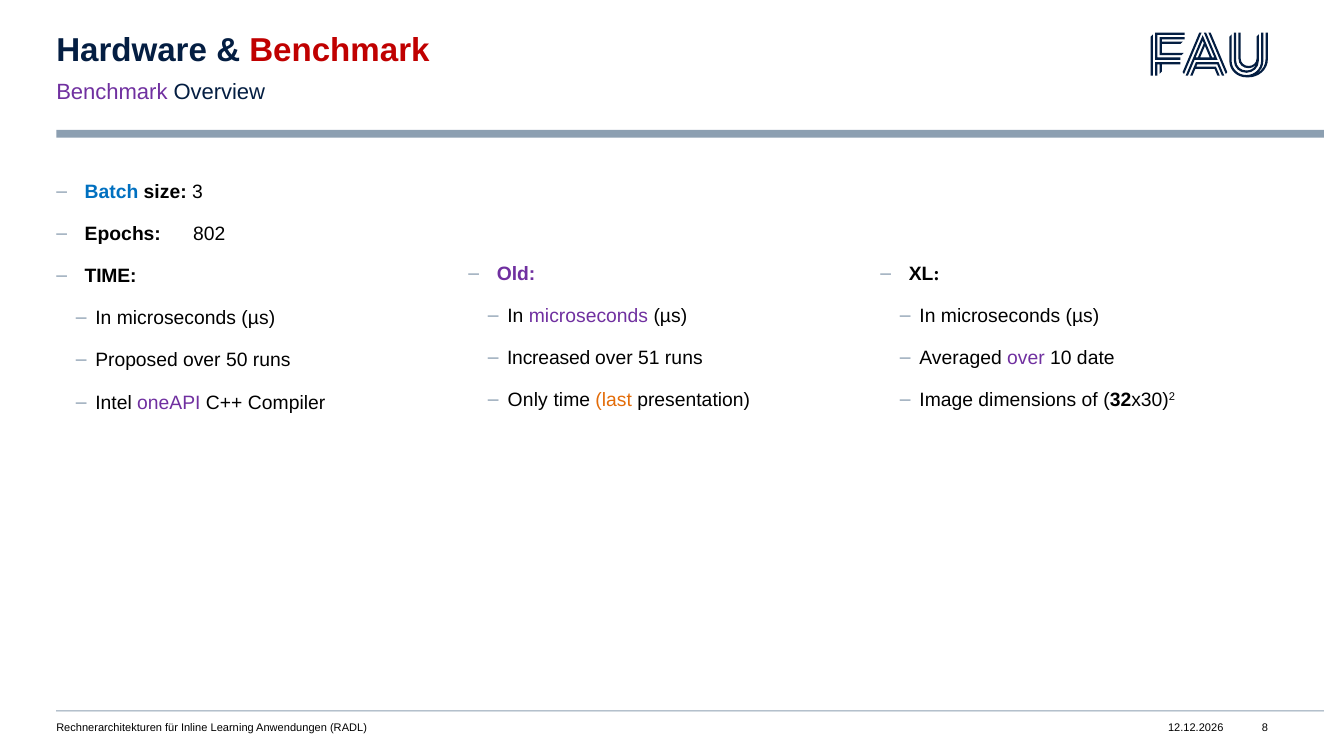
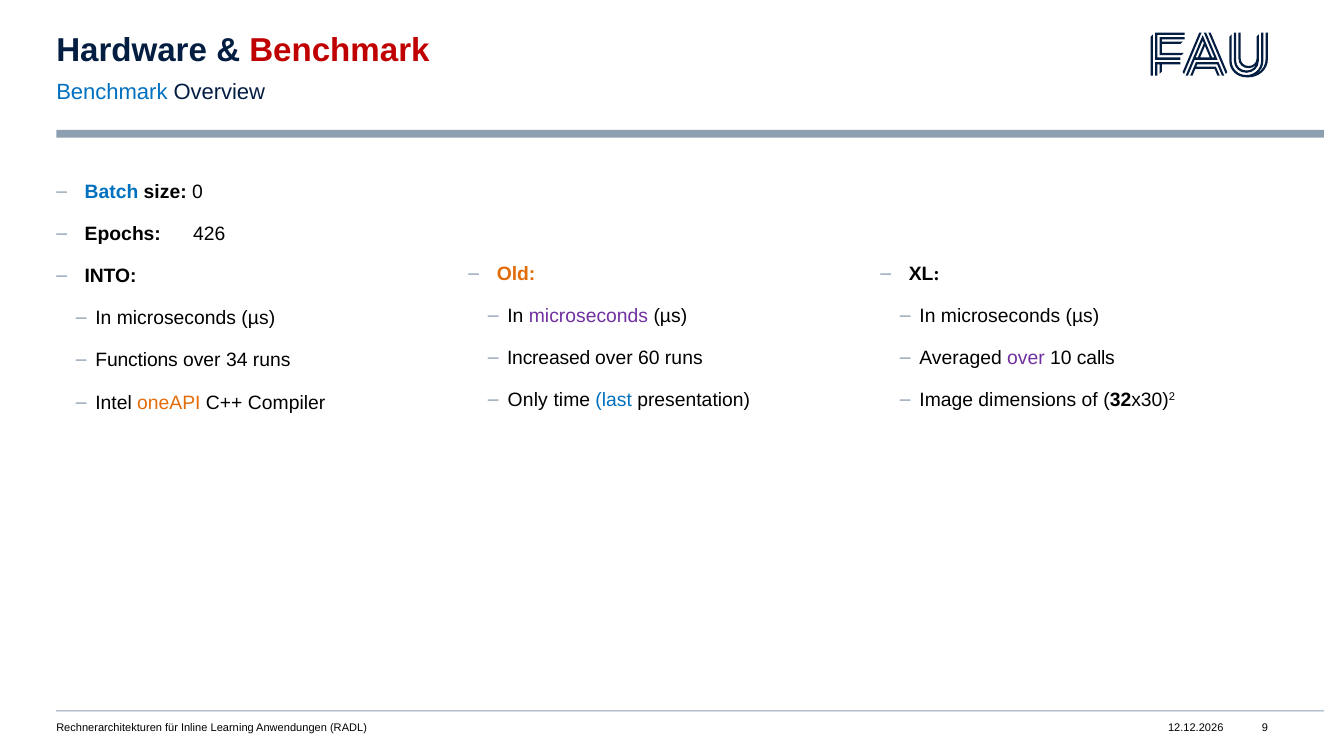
Benchmark colour: purple -> blue (112, 92)
3: 3 -> 0 (197, 192)
802: 802 -> 426 (209, 234)
Old colour: purple -> orange (516, 274)
TIME: TIME -> INTO (111, 276)
51: 51 -> 60 (649, 358)
date: date -> calls (1096, 358)
Proposed: Proposed -> Functions (137, 360)
50: 50 -> 34 (237, 360)
last colour: orange -> blue (614, 400)
oneAPI colour: purple -> orange (169, 403)
8: 8 -> 9 (1265, 728)
